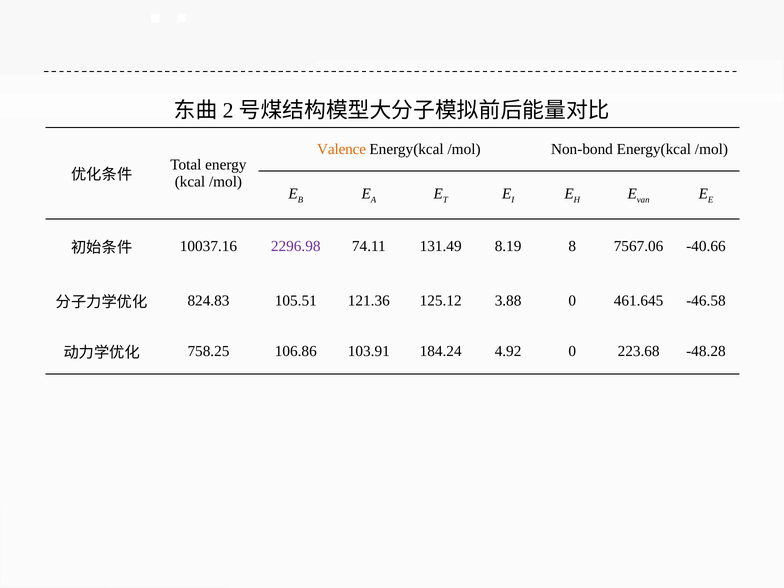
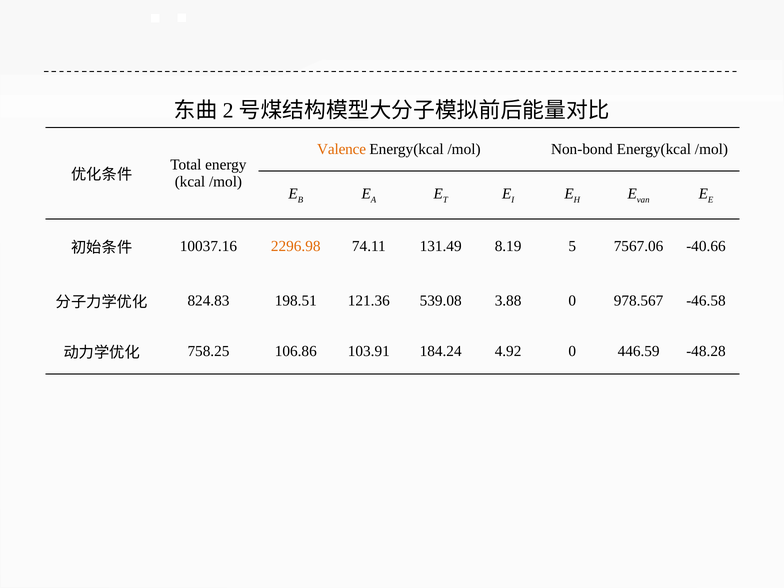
2296.98 colour: purple -> orange (296, 246)
8: 8 -> 5 (572, 246)
105.51: 105.51 -> 198.51 (296, 301)
125.12: 125.12 -> 539.08 (441, 301)
461.645: 461.645 -> 978.567 (639, 301)
223.68: 223.68 -> 446.59 (639, 351)
